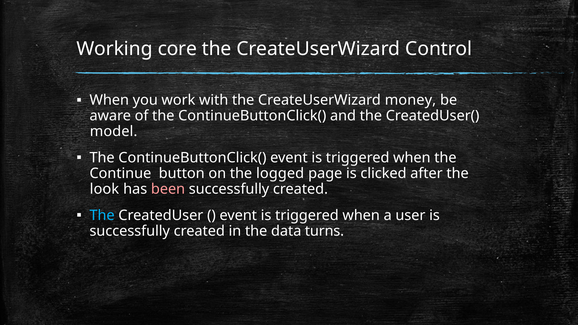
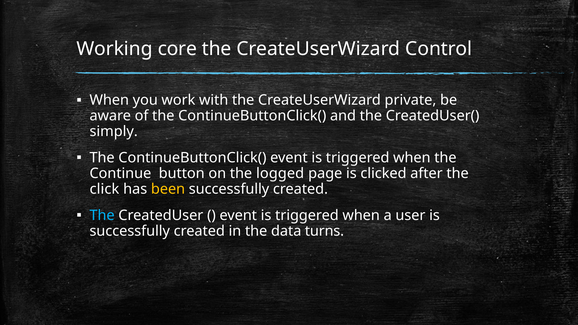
money: money -> private (410, 100)
model: model -> simply (114, 131)
look: look -> click (104, 189)
been colour: pink -> yellow (168, 189)
